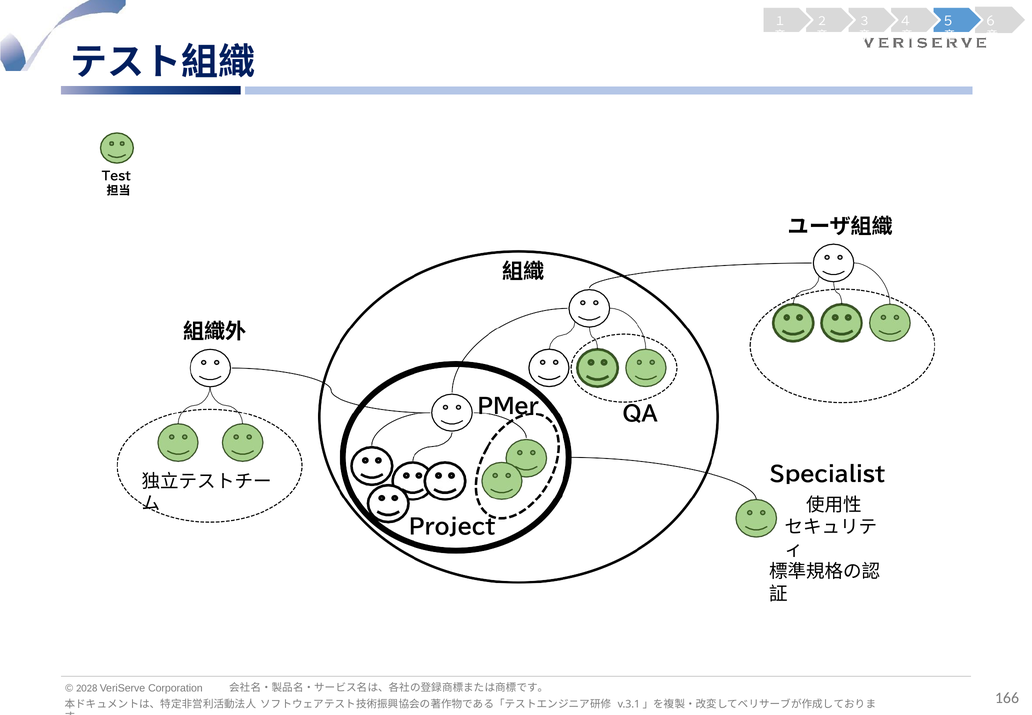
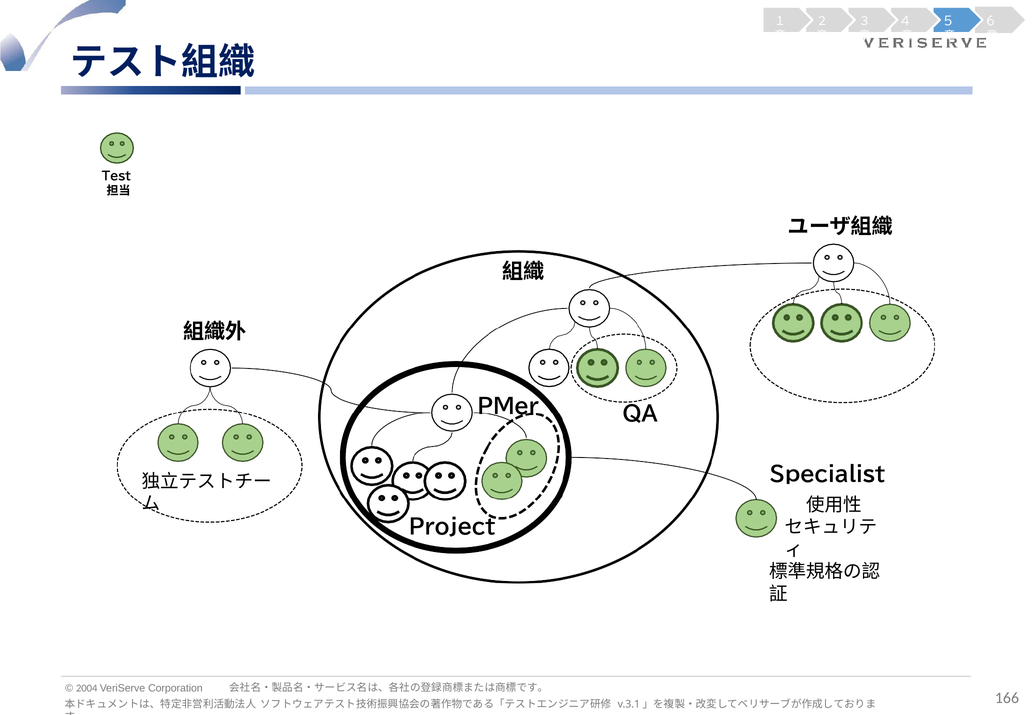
2028: 2028 -> 2004 (87, 688)
